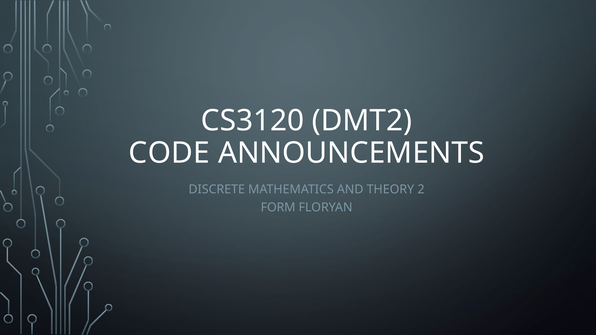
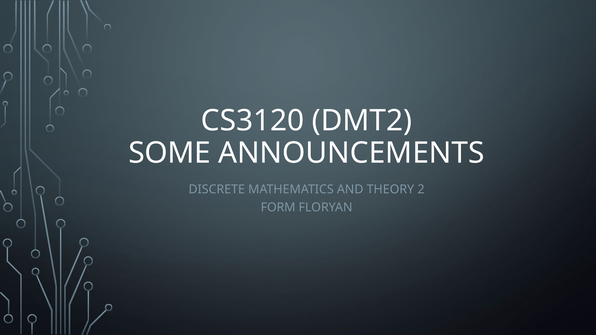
CODE: CODE -> SOME (170, 153)
